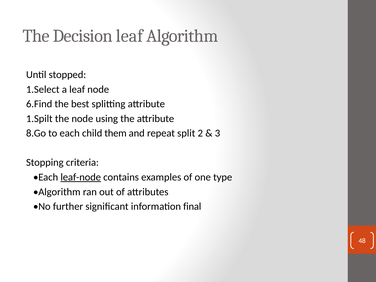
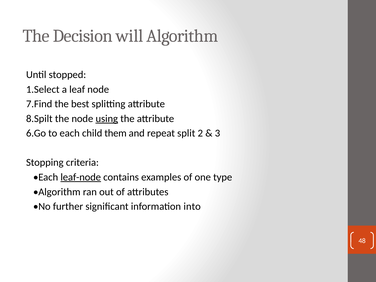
Decision leaf: leaf -> will (130, 36)
6.Find: 6.Find -> 7.Find (39, 104)
1.Spilt: 1.Spilt -> 8.Spilt (39, 119)
using underline: none -> present (107, 119)
8.Go: 8.Go -> 6.Go (36, 133)
final: final -> into (192, 206)
